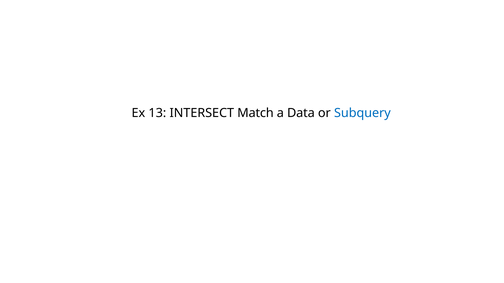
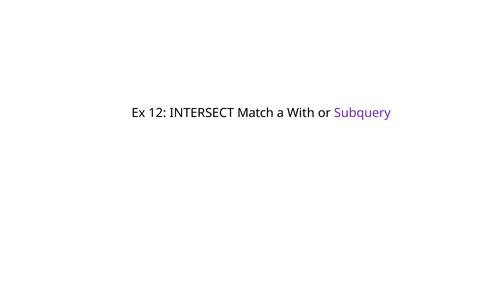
13: 13 -> 12 (157, 113)
Data: Data -> With (301, 113)
Subquery colour: blue -> purple (362, 113)
